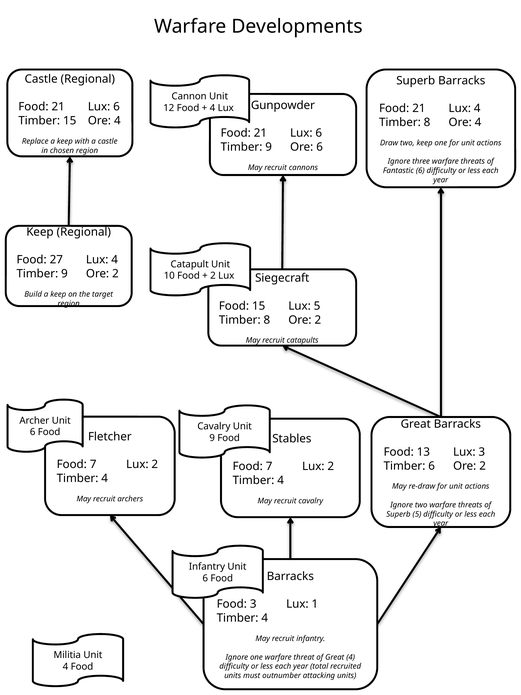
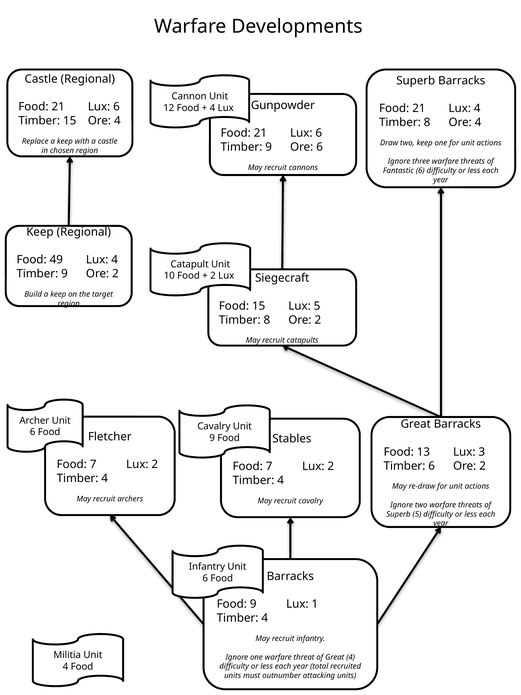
27: 27 -> 49 (56, 260)
Food 3: 3 -> 9 (253, 604)
